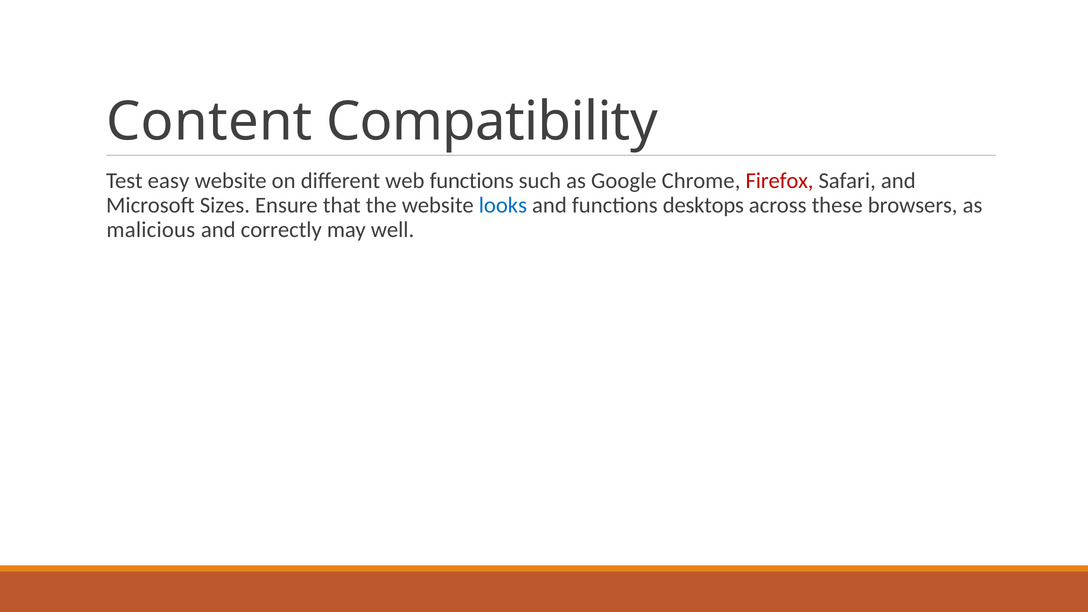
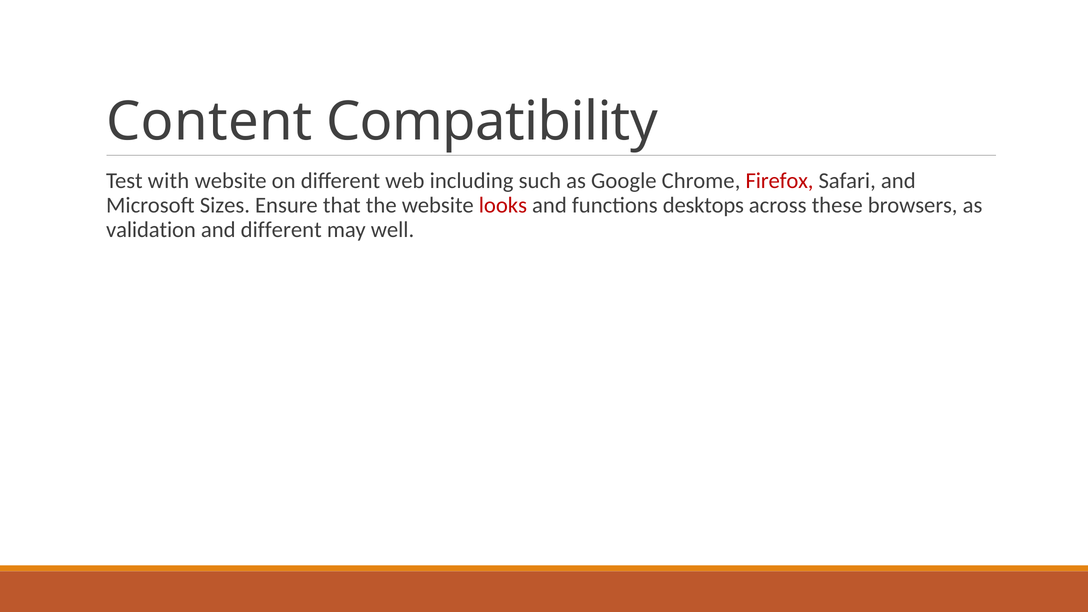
easy: easy -> with (168, 181)
web functions: functions -> including (472, 181)
looks colour: blue -> red (503, 205)
malicious: malicious -> validation (151, 230)
and correctly: correctly -> different (281, 230)
